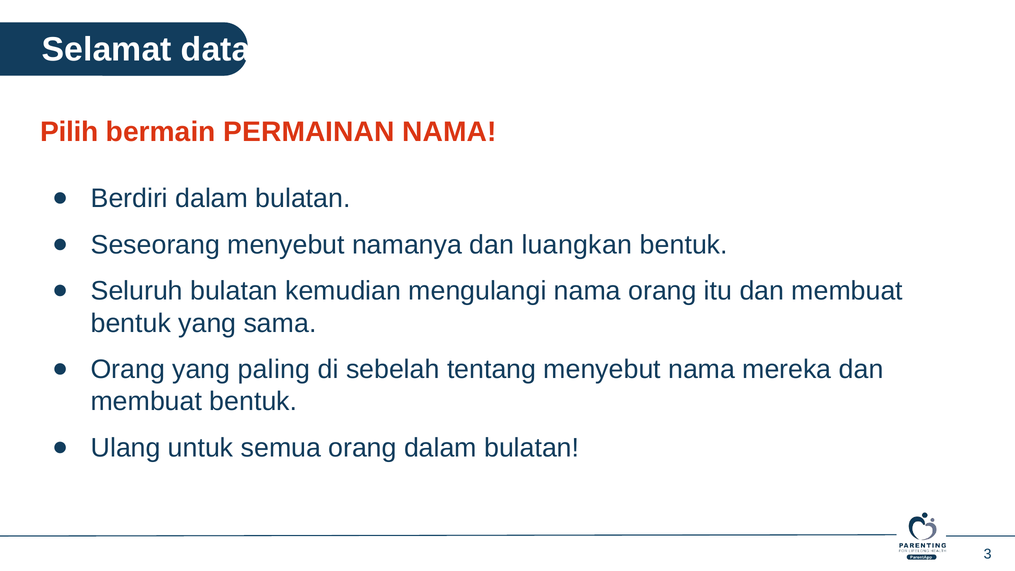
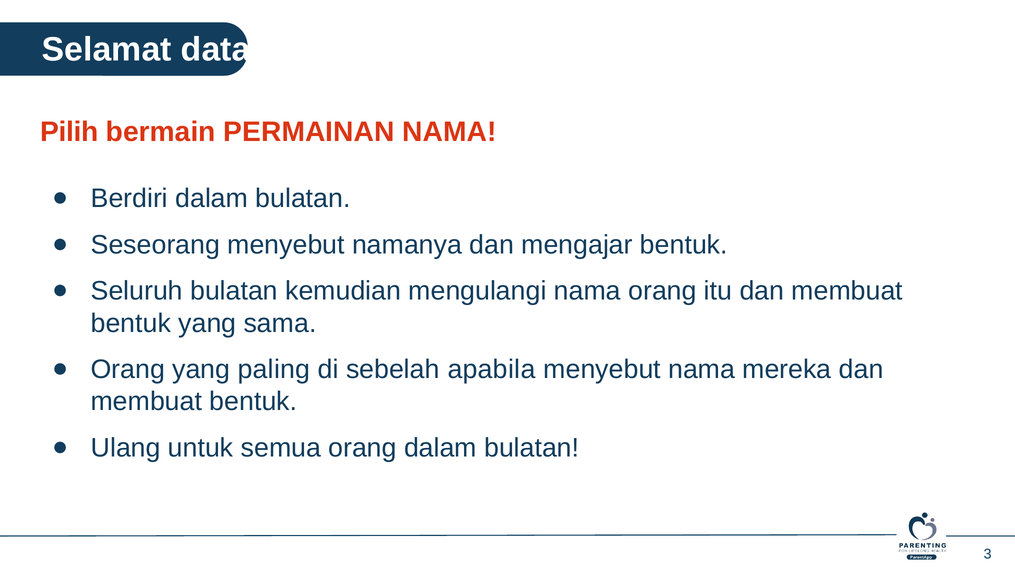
luangkan: luangkan -> mengajar (577, 245)
tentang: tentang -> apabila (491, 369)
